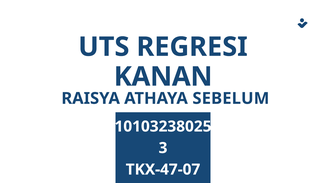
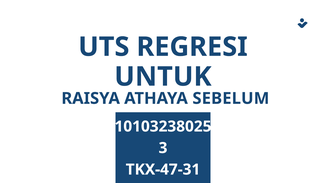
KANAN: KANAN -> UNTUK (163, 77)
TKX-47-07: TKX-47-07 -> TKX-47-31 (163, 170)
